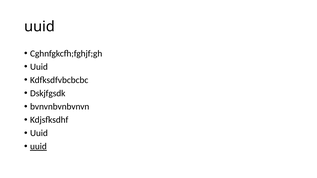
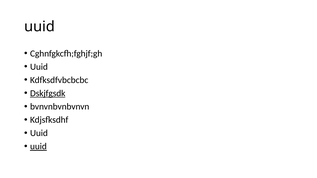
Dskjfgsdk underline: none -> present (48, 93)
